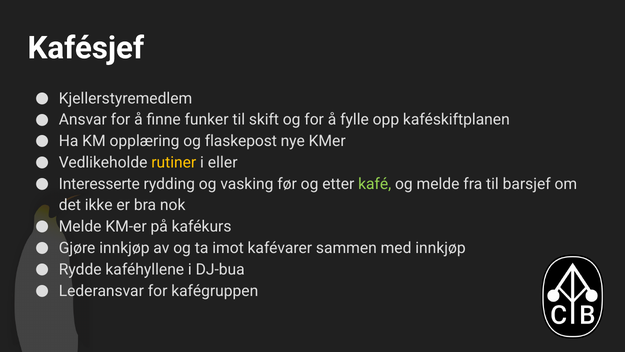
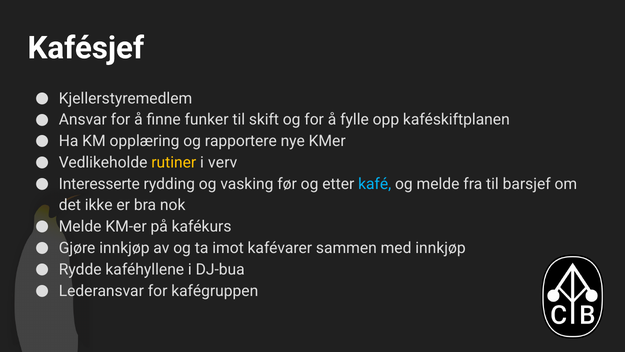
flaskepost: flaskepost -> rapportere (241, 141)
eller: eller -> verv (223, 162)
kafé colour: light green -> light blue (375, 184)
